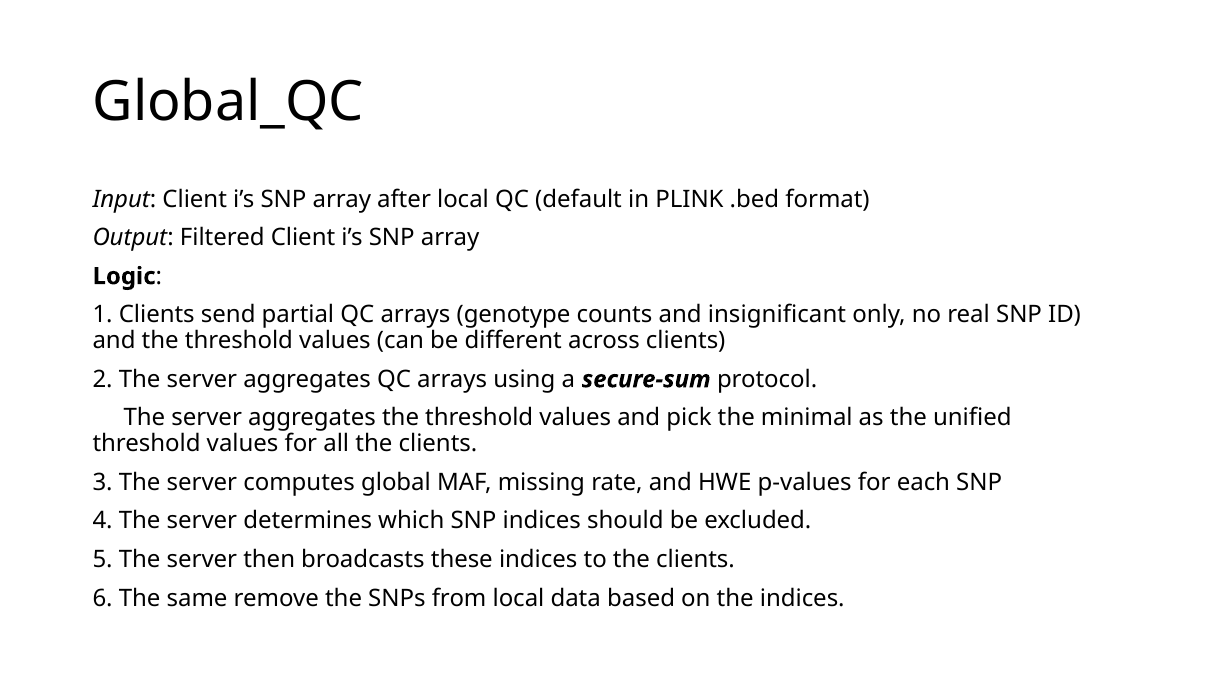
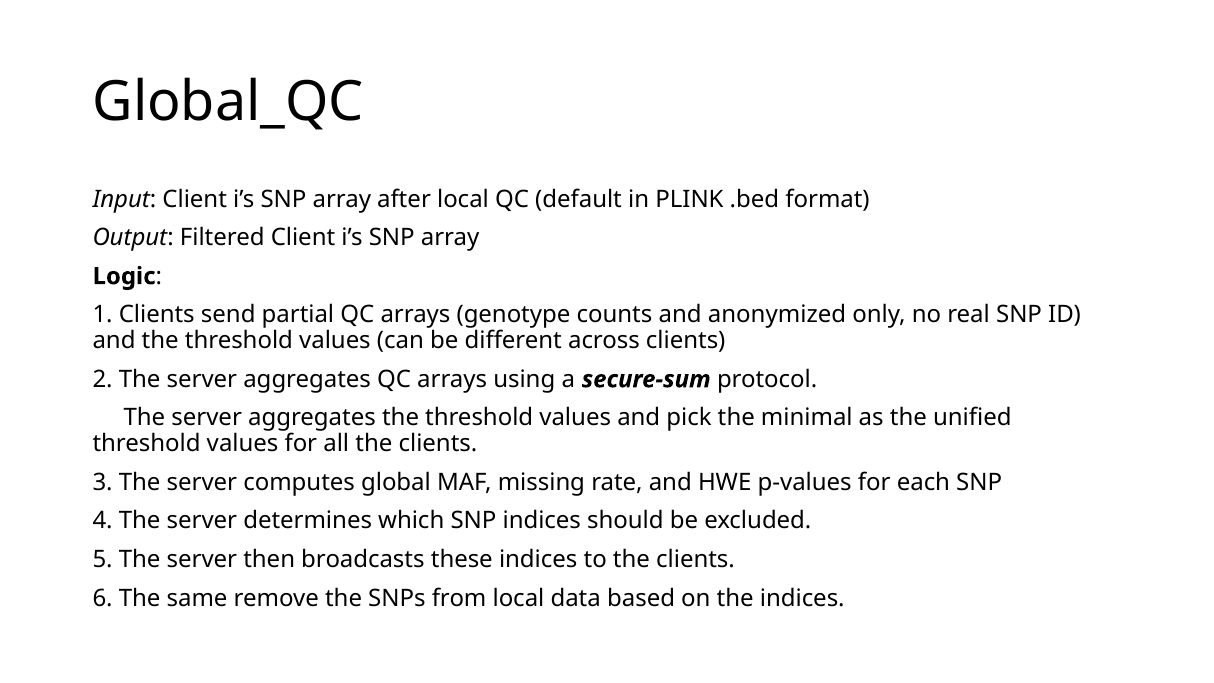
insignificant: insignificant -> anonymized (777, 315)
